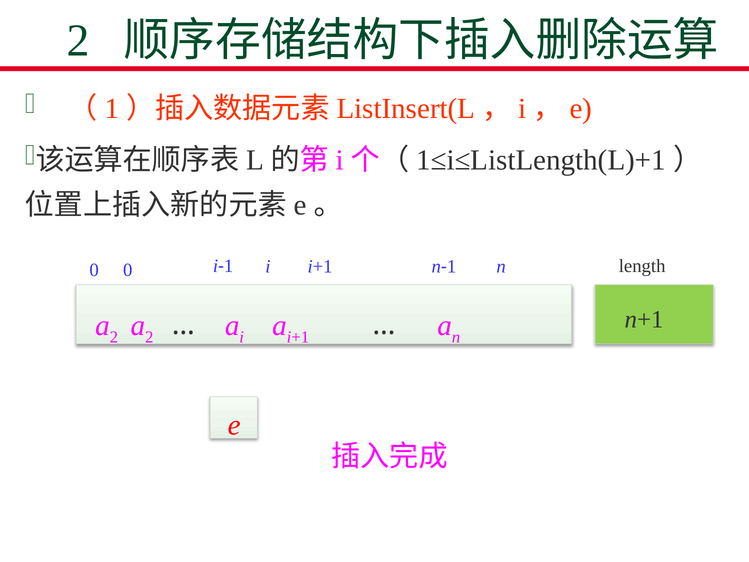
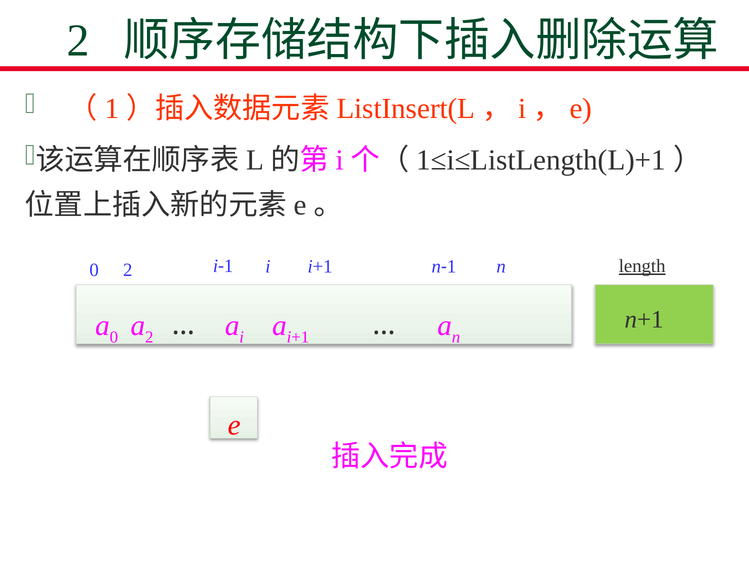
length underline: none -> present (642, 266)
0 0: 0 -> 2 (128, 270)
2: 2 -> 0 (114, 337)
